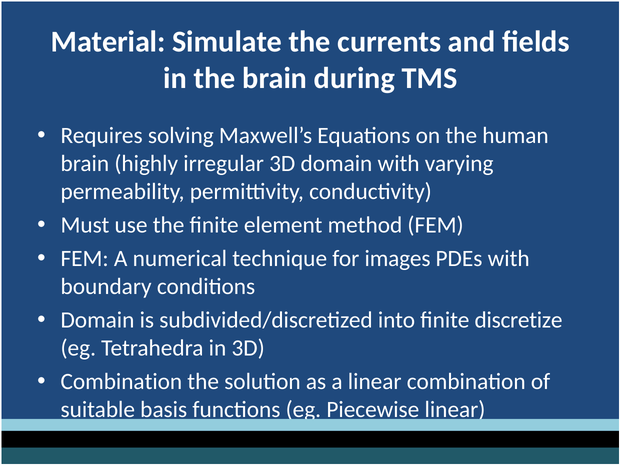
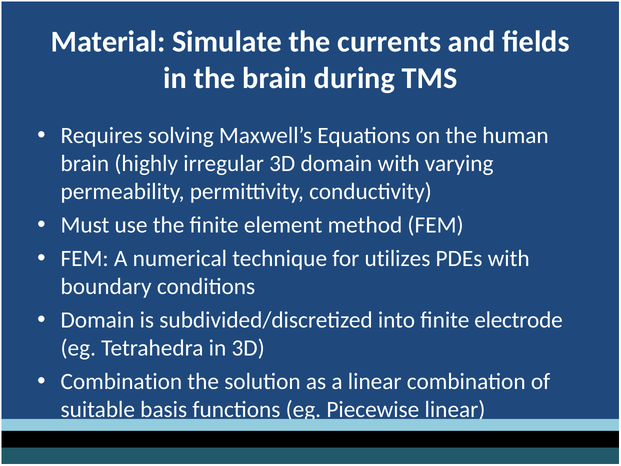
images: images -> utilizes (397, 259)
discretize: discretize -> electrode (519, 320)
